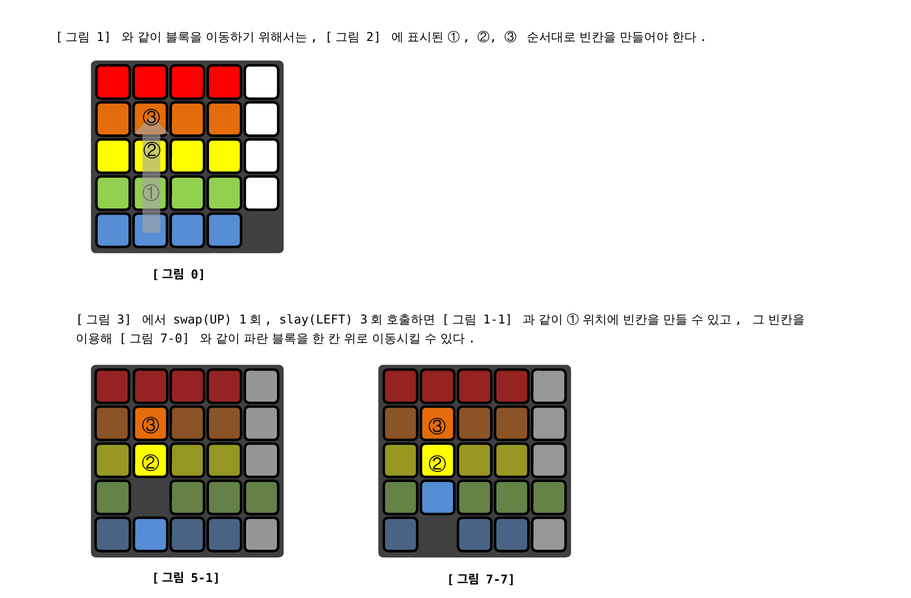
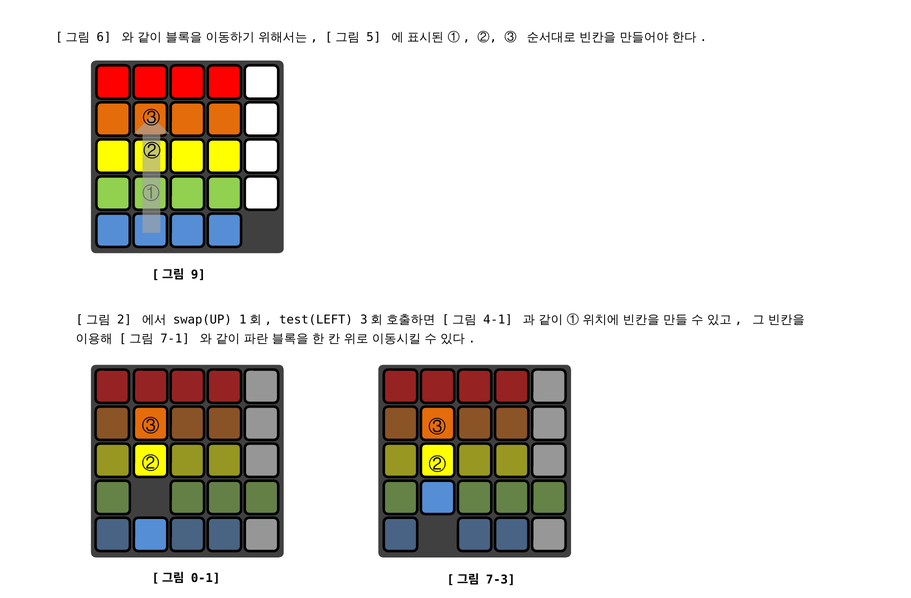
1: 1 -> 6 (104, 37)
2: 2 -> 5 (374, 37)
0: 0 -> 9 (198, 275)
3: 3 -> 2 (124, 320)
slay(LEFT: slay(LEFT -> test(LEFT (316, 320)
1-1: 1-1 -> 4-1 (498, 320)
7-0: 7-0 -> 7-1 (175, 339)
5-1: 5-1 -> 0-1 (206, 578)
7-7: 7-7 -> 7-3 (501, 580)
